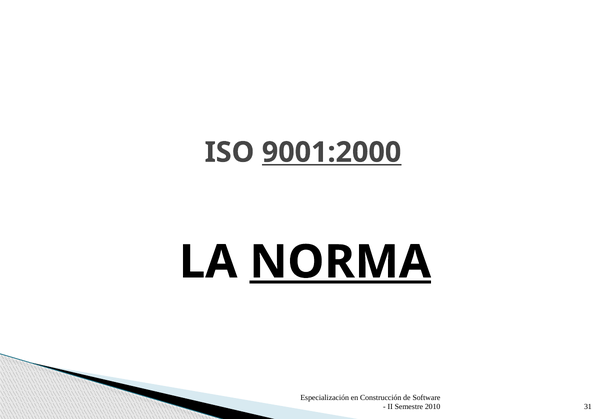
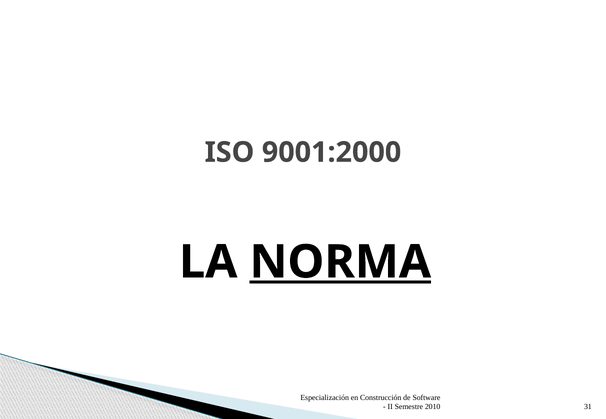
9001:2000 underline: present -> none (332, 153)
